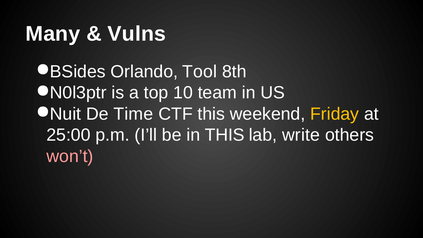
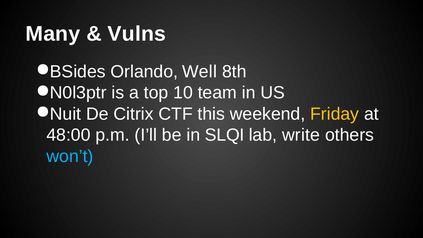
Tool: Tool -> Well (200, 72)
Time: Time -> Citrix (134, 114)
25:00: 25:00 -> 48:00 (69, 135)
in THIS: THIS -> SLQI (225, 135)
won’t colour: pink -> light blue (70, 156)
